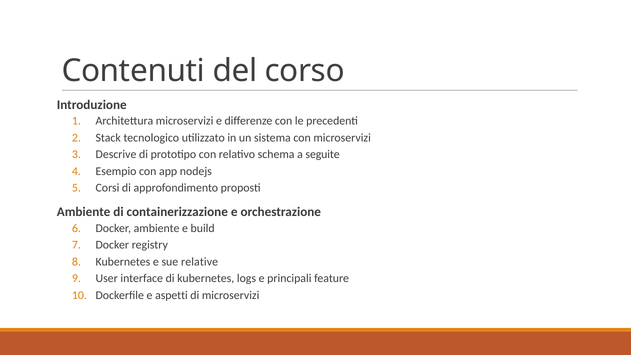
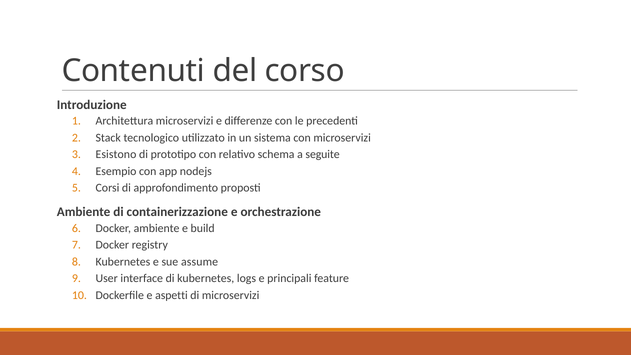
Descrive: Descrive -> Esistono (116, 155)
relative: relative -> assume (200, 262)
